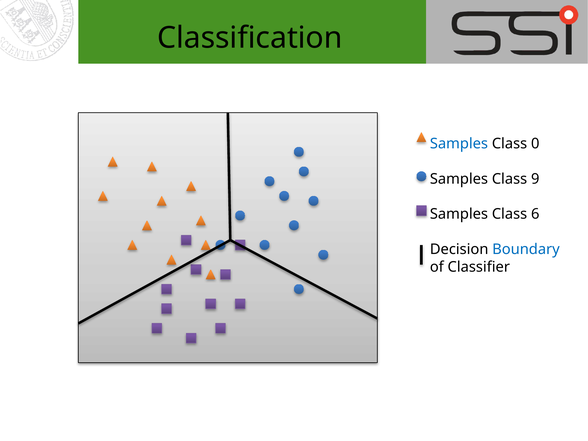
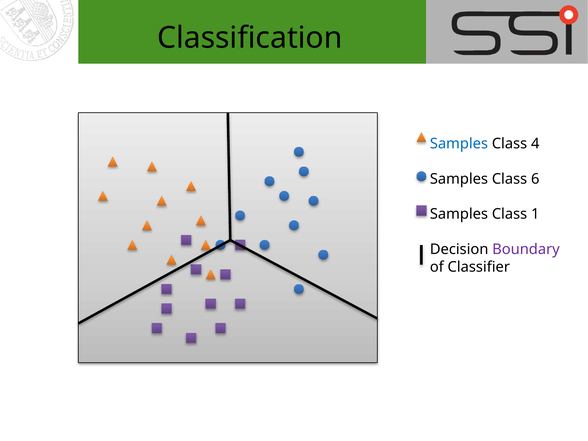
0: 0 -> 4 (535, 144)
9: 9 -> 6 (535, 179)
6: 6 -> 1 (535, 214)
Boundary colour: blue -> purple (526, 249)
